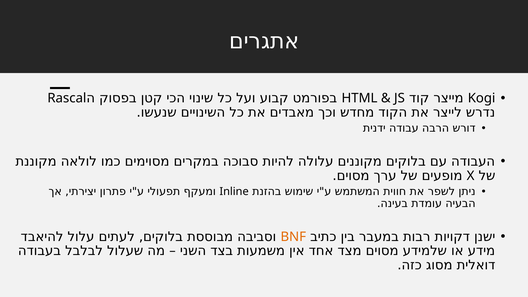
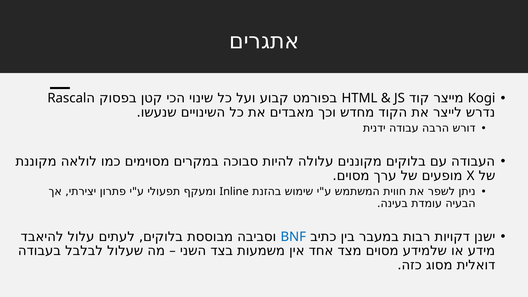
BNF colour: orange -> blue (293, 237)
